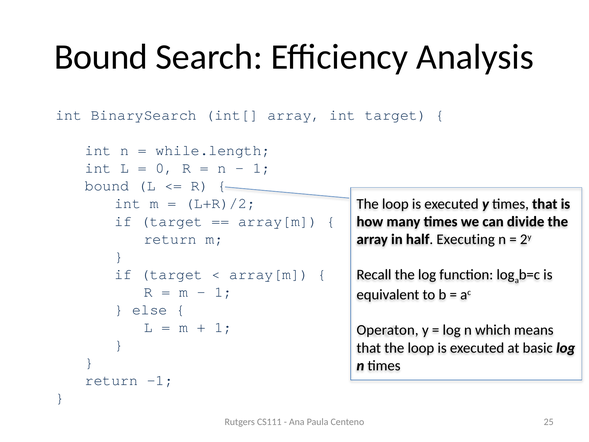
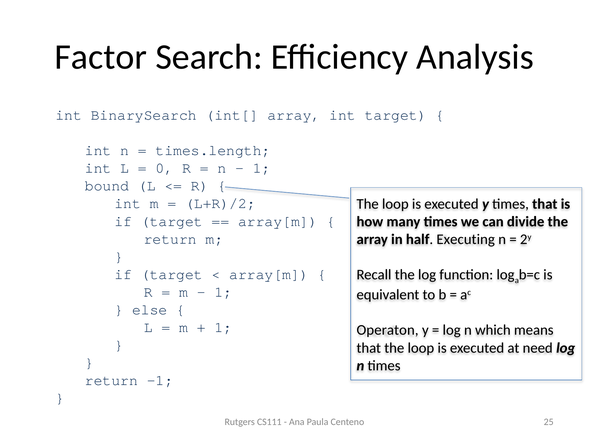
Bound: Bound -> Factor (101, 57)
while.length: while.length -> times.length (213, 150)
basic: basic -> need (538, 348)
